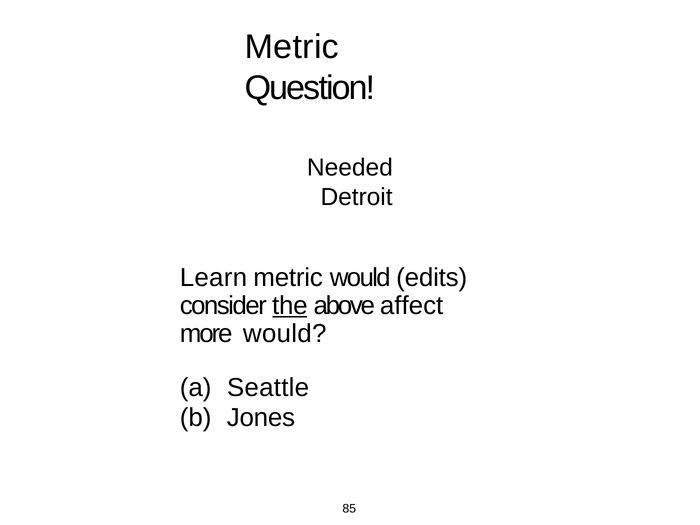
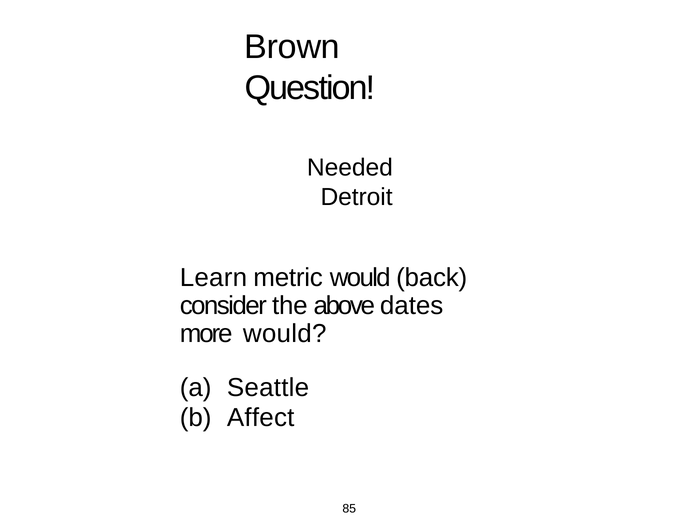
Metric: Metric -> Brown (292, 47)
edits: edits -> back (432, 278)
the underline: present -> none (290, 306)
affect: affect -> dates (412, 306)
Jones: Jones -> Affect (261, 417)
